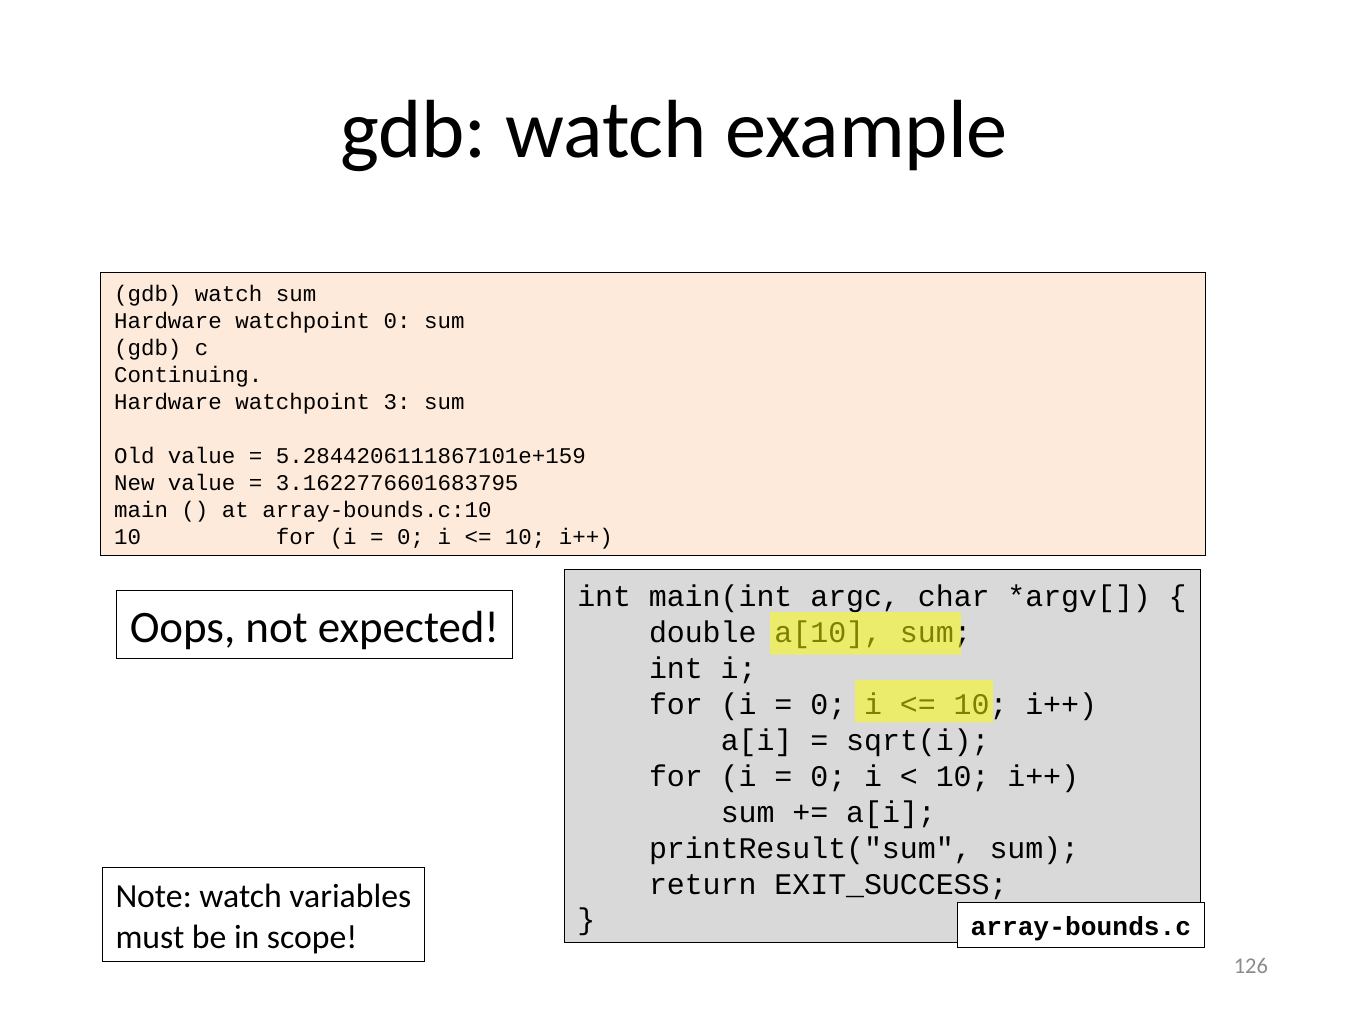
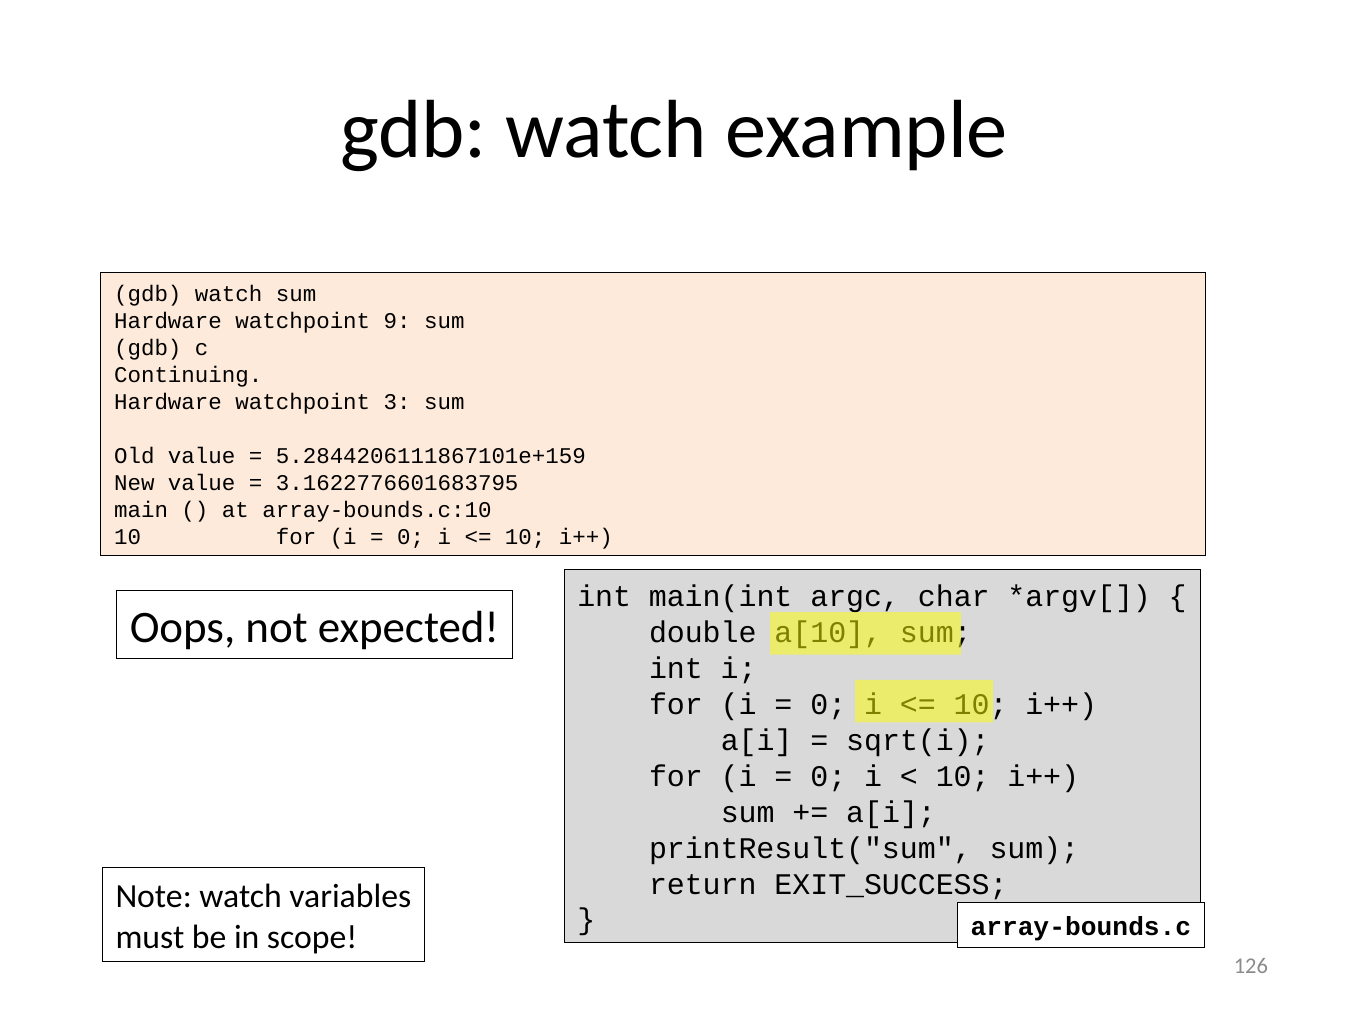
watchpoint 0: 0 -> 9 (397, 321)
